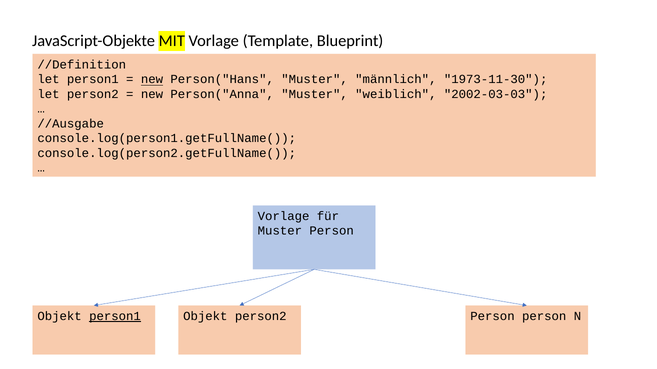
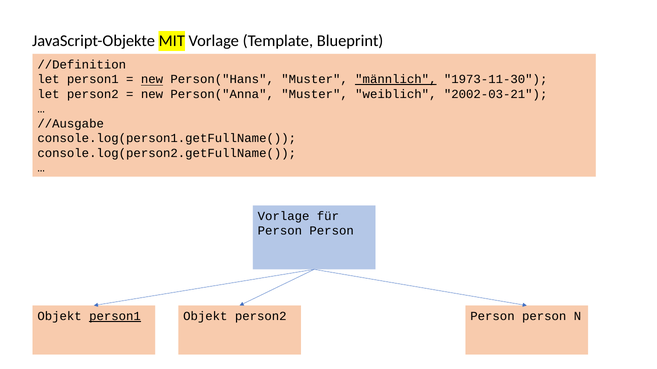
männlich underline: none -> present (396, 79)
2002-03-03: 2002-03-03 -> 2002-03-21 (496, 94)
Muster: Muster -> Person (280, 231)
